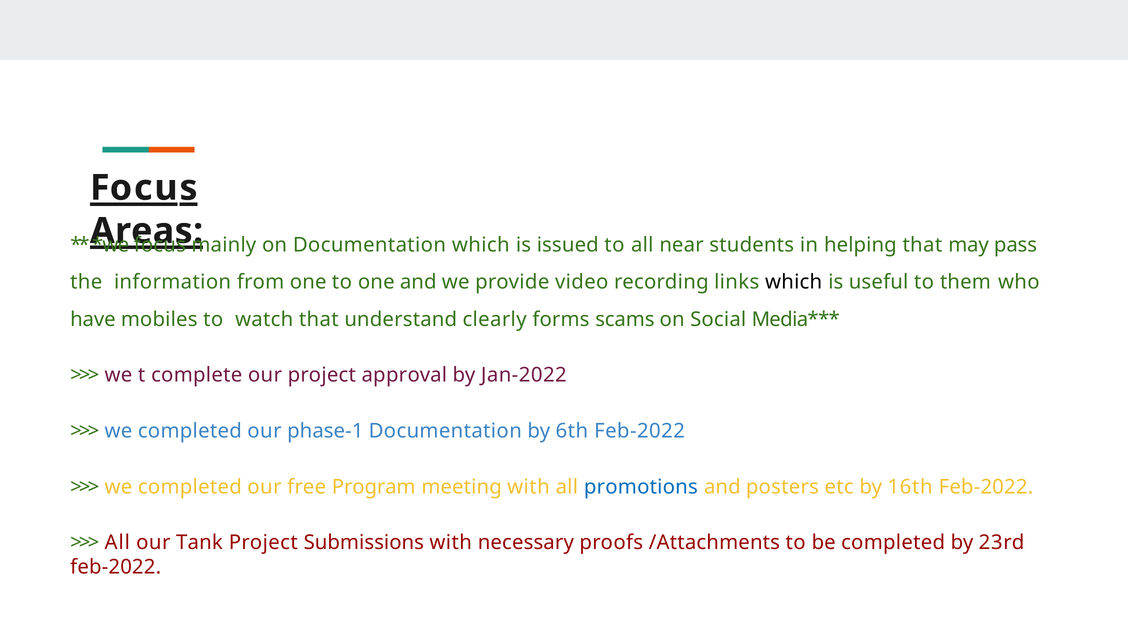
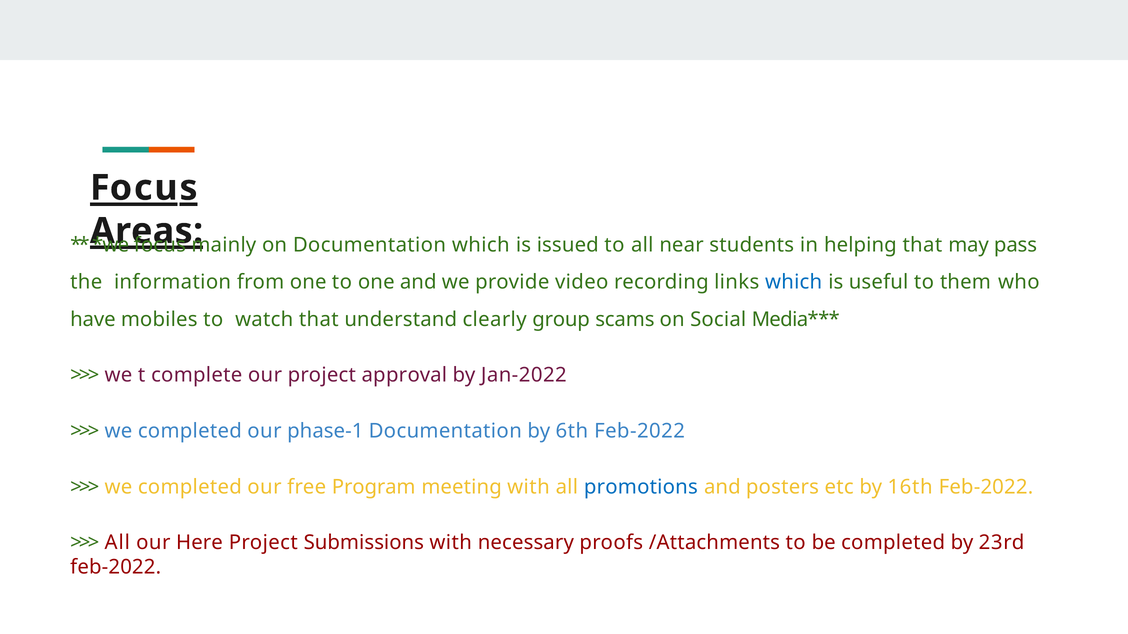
which colour: black -> blue (794, 282)
forms: forms -> group (561, 320)
Tank: Tank -> Here (199, 543)
